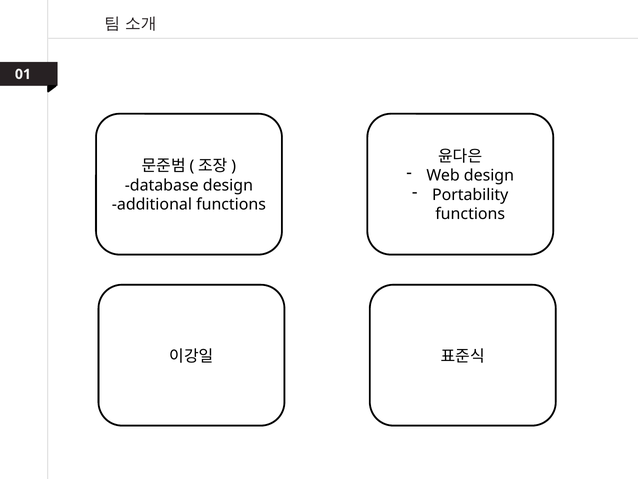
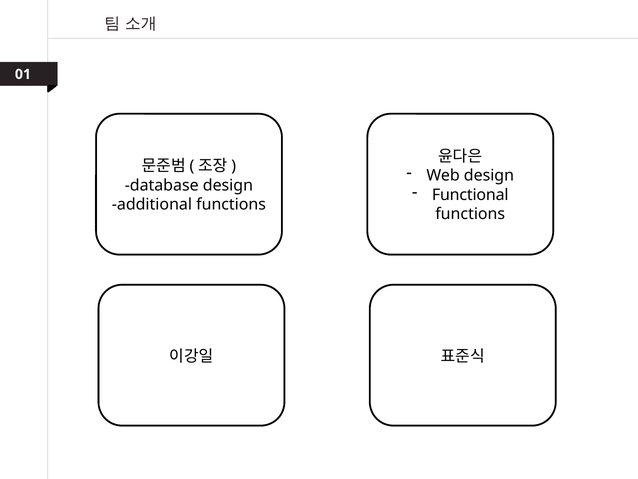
Portability: Portability -> Functional (470, 195)
